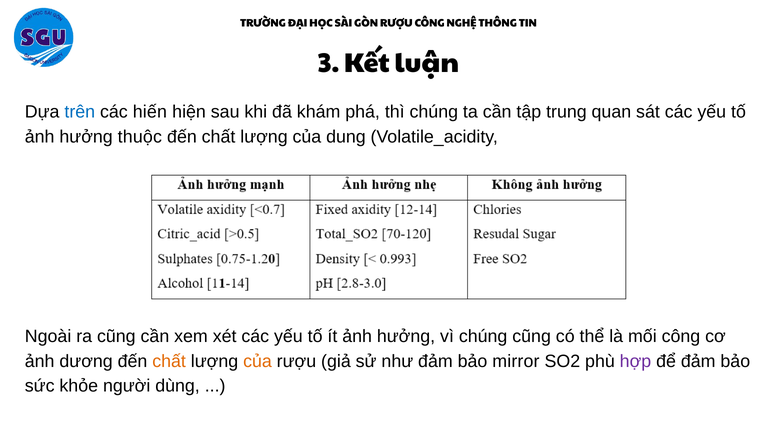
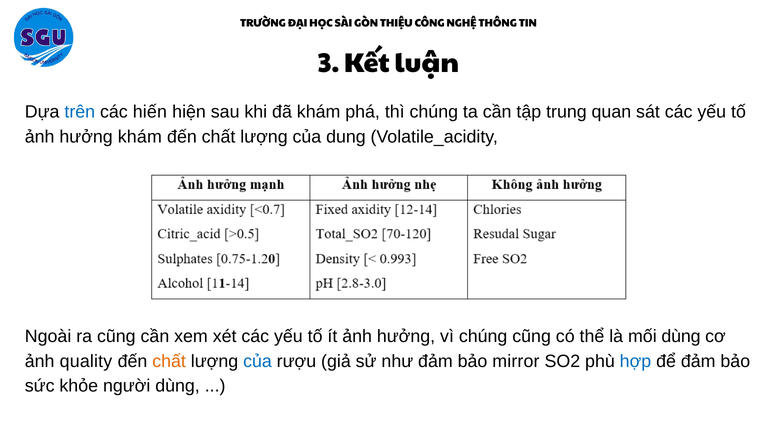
GÒN RƯỢU: RƯỢU -> THIỆU (396, 23)
hưởng thuộc: thuộc -> khám (140, 137)
mối công: công -> dùng (681, 336)
dương: dương -> quality (86, 361)
của colour: orange -> blue (257, 361)
hợp colour: purple -> blue (635, 361)
